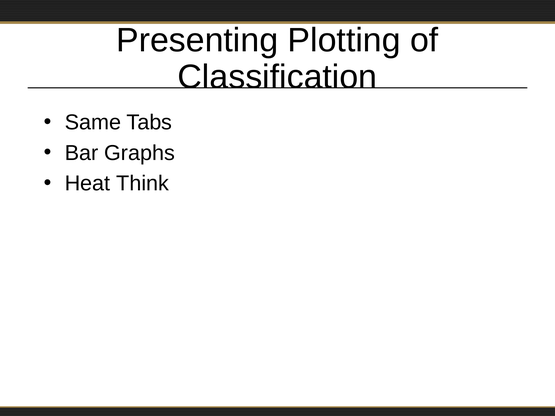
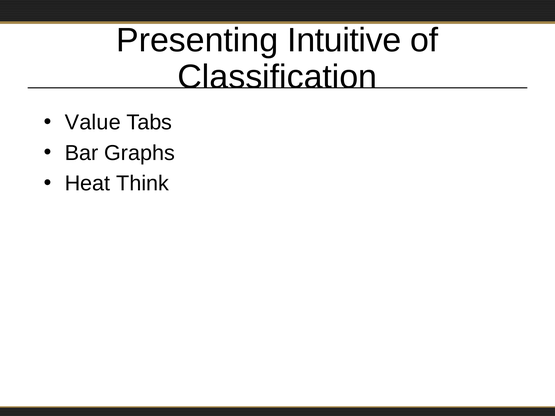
Plotting: Plotting -> Intuitive (344, 40)
Same: Same -> Value (93, 123)
